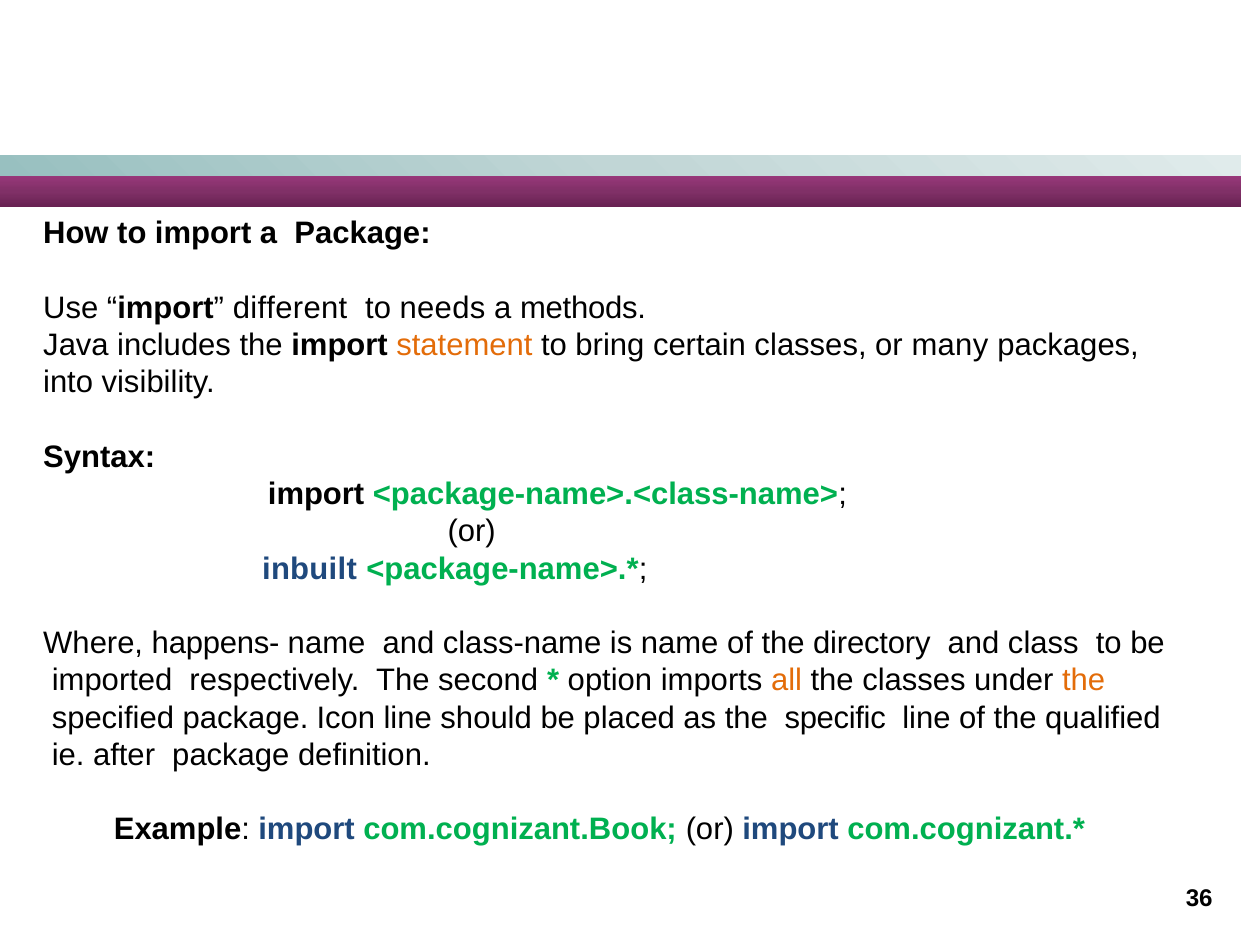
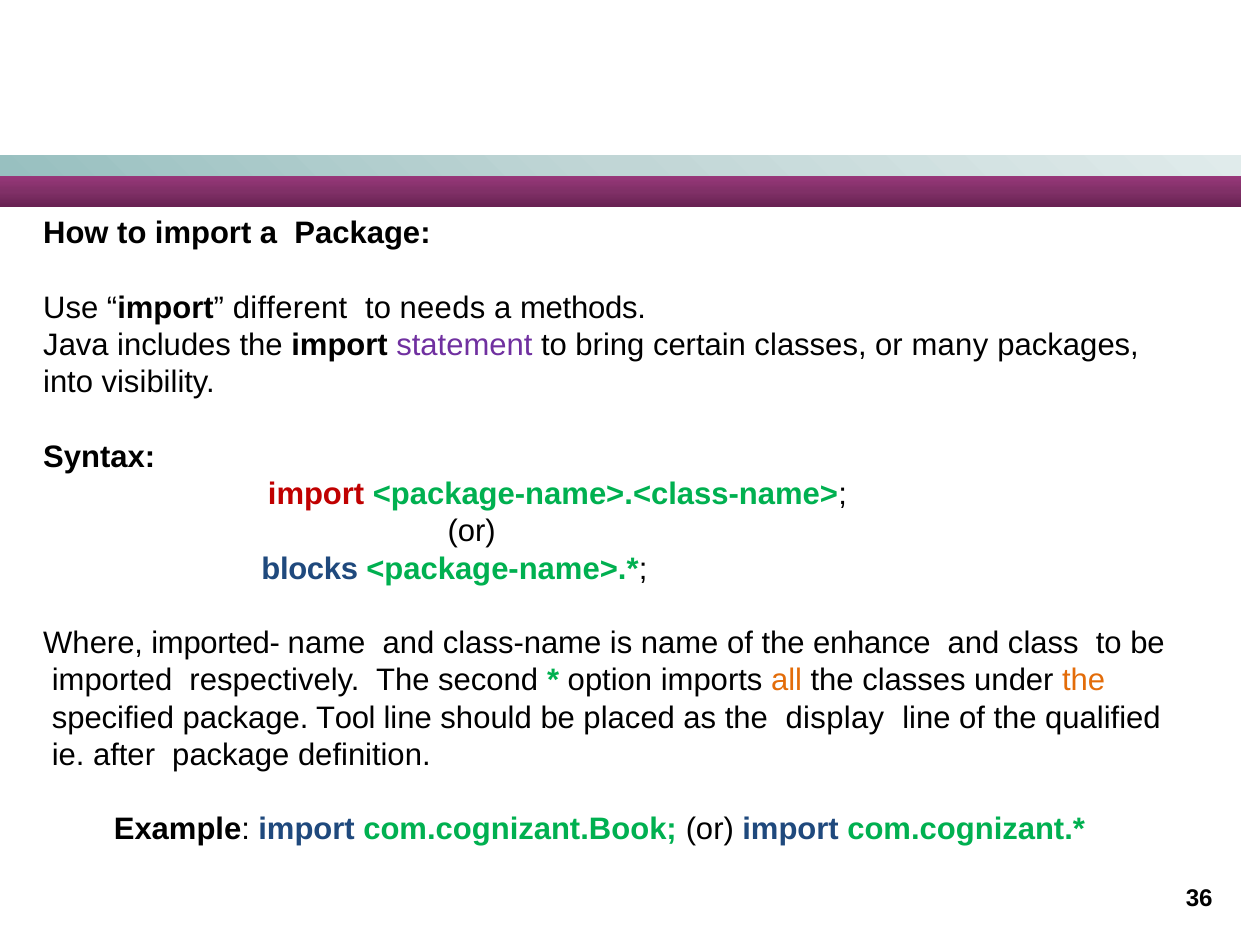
statement colour: orange -> purple (464, 345)
import colour: black -> red (316, 494)
inbuilt: inbuilt -> blocks (310, 569)
happens-: happens- -> imported- (216, 643)
directory: directory -> enhance (872, 643)
Icon: Icon -> Tool (346, 718)
specific: specific -> display (835, 718)
